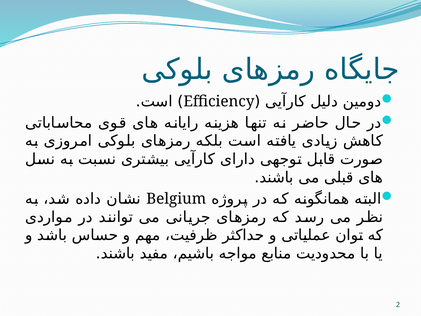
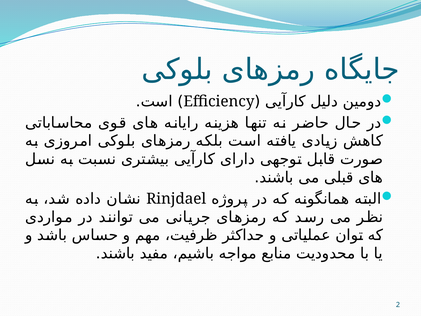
Belgium: Belgium -> Rinjdael (176, 199)
